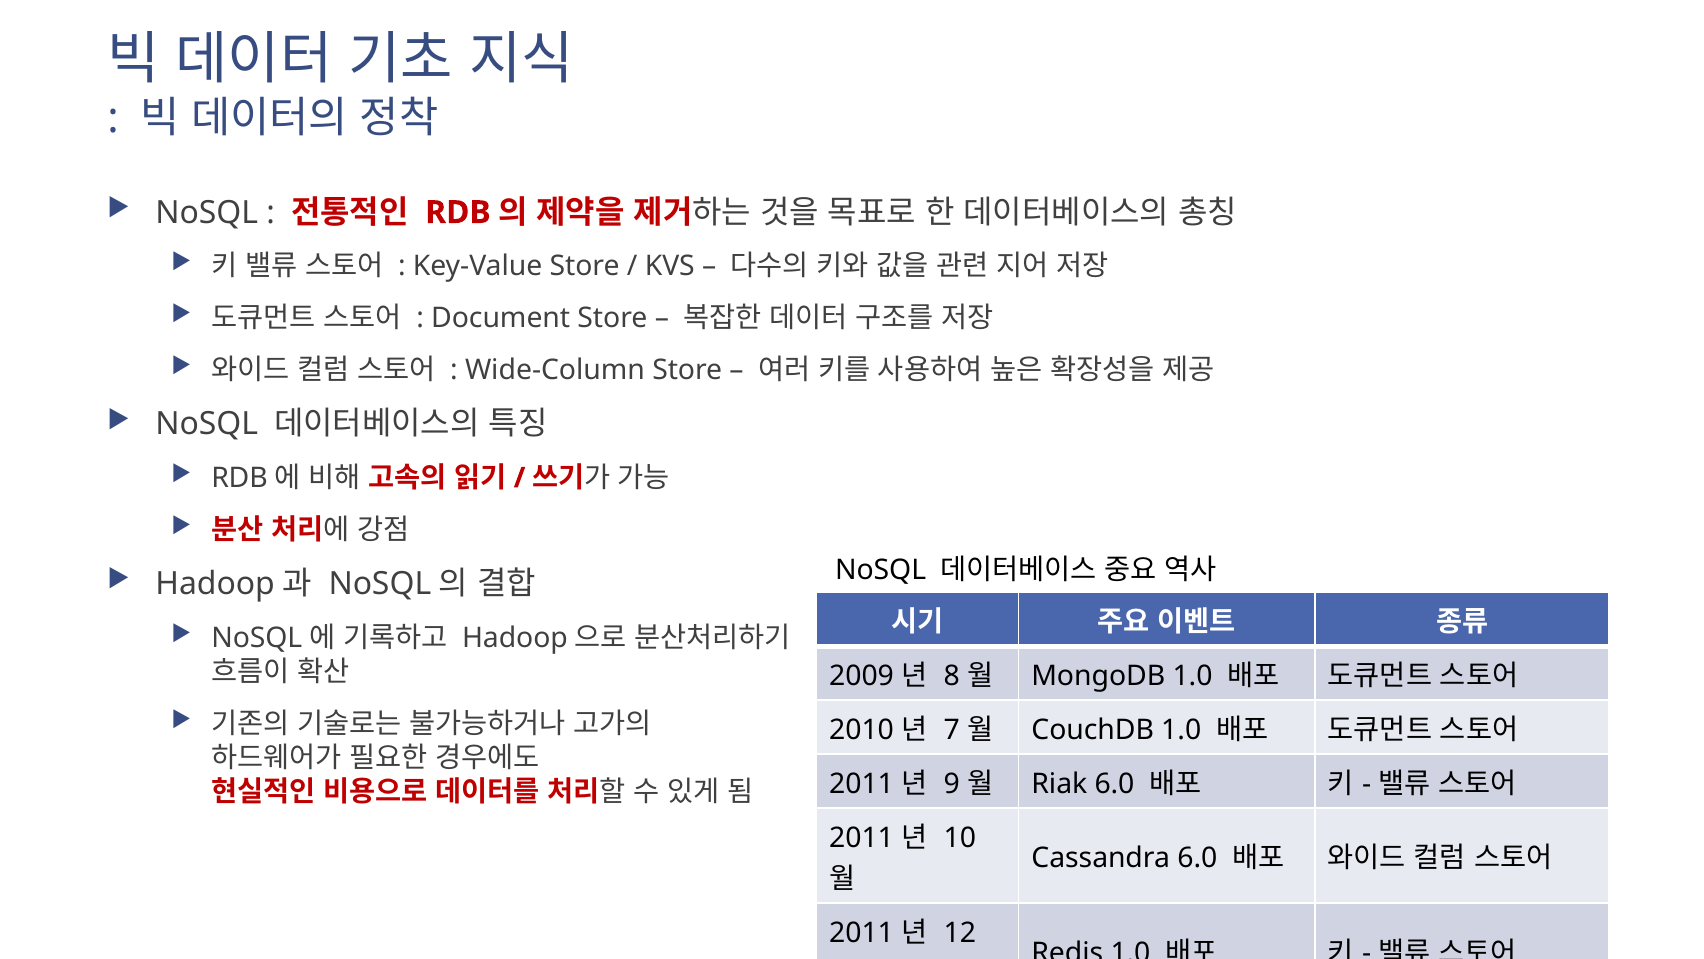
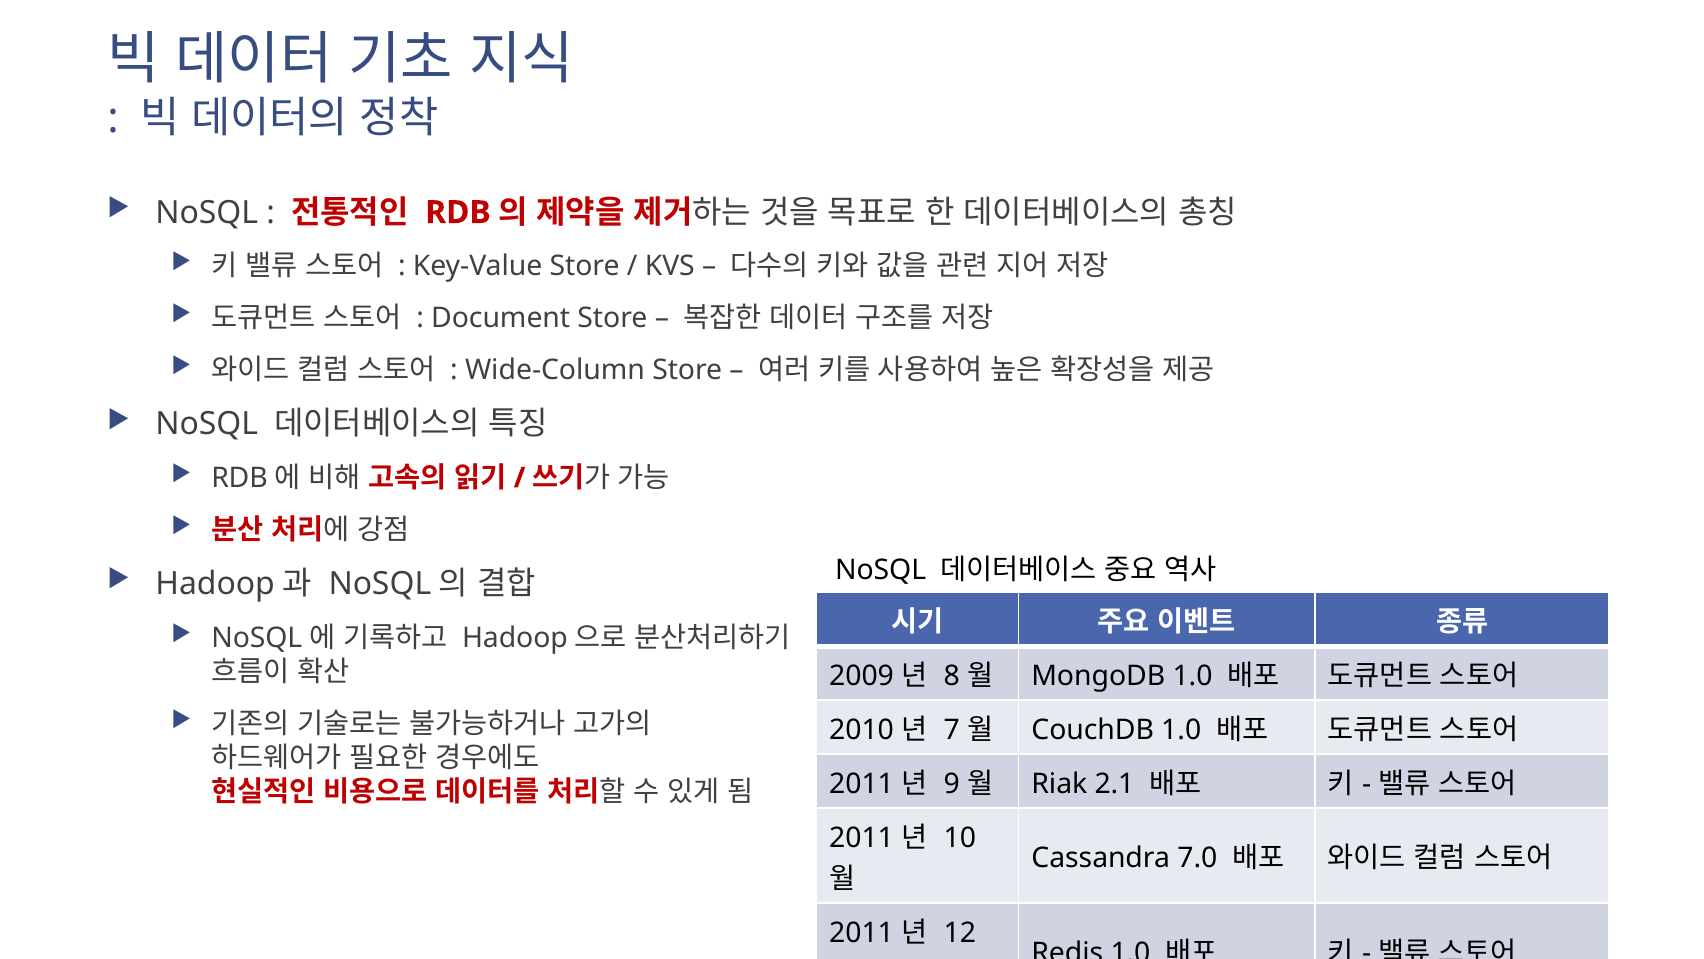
Riak 6.0: 6.0 -> 2.1 (1115, 784)
Cassandra 6.0: 6.0 -> 7.0 (1197, 858)
